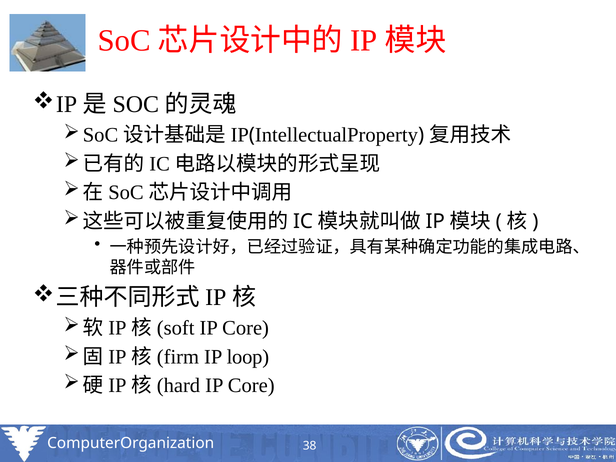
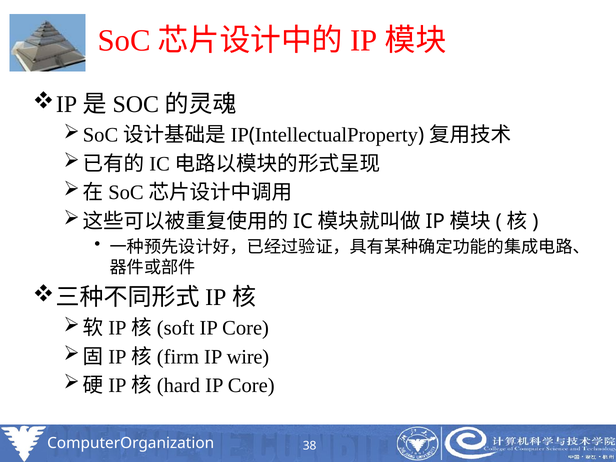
loop: loop -> wire (248, 357)
